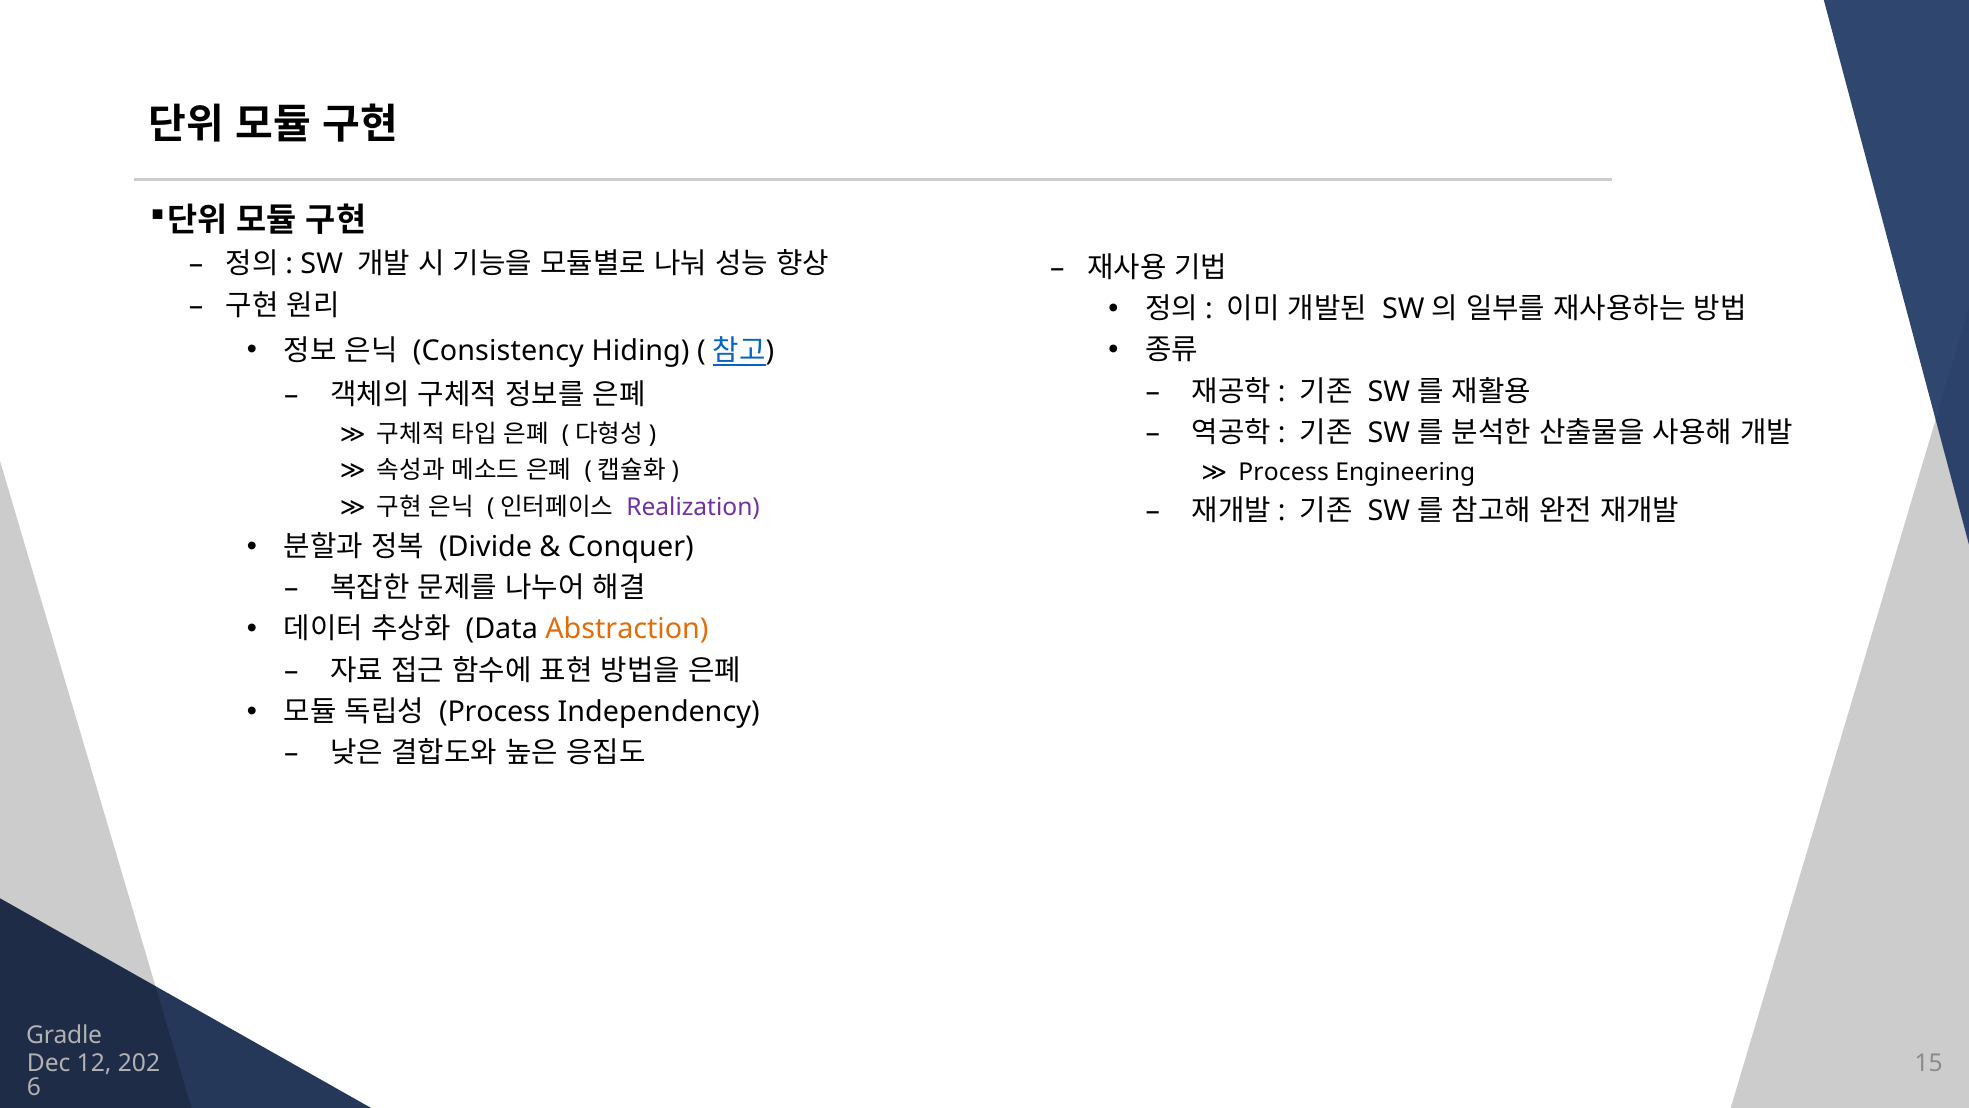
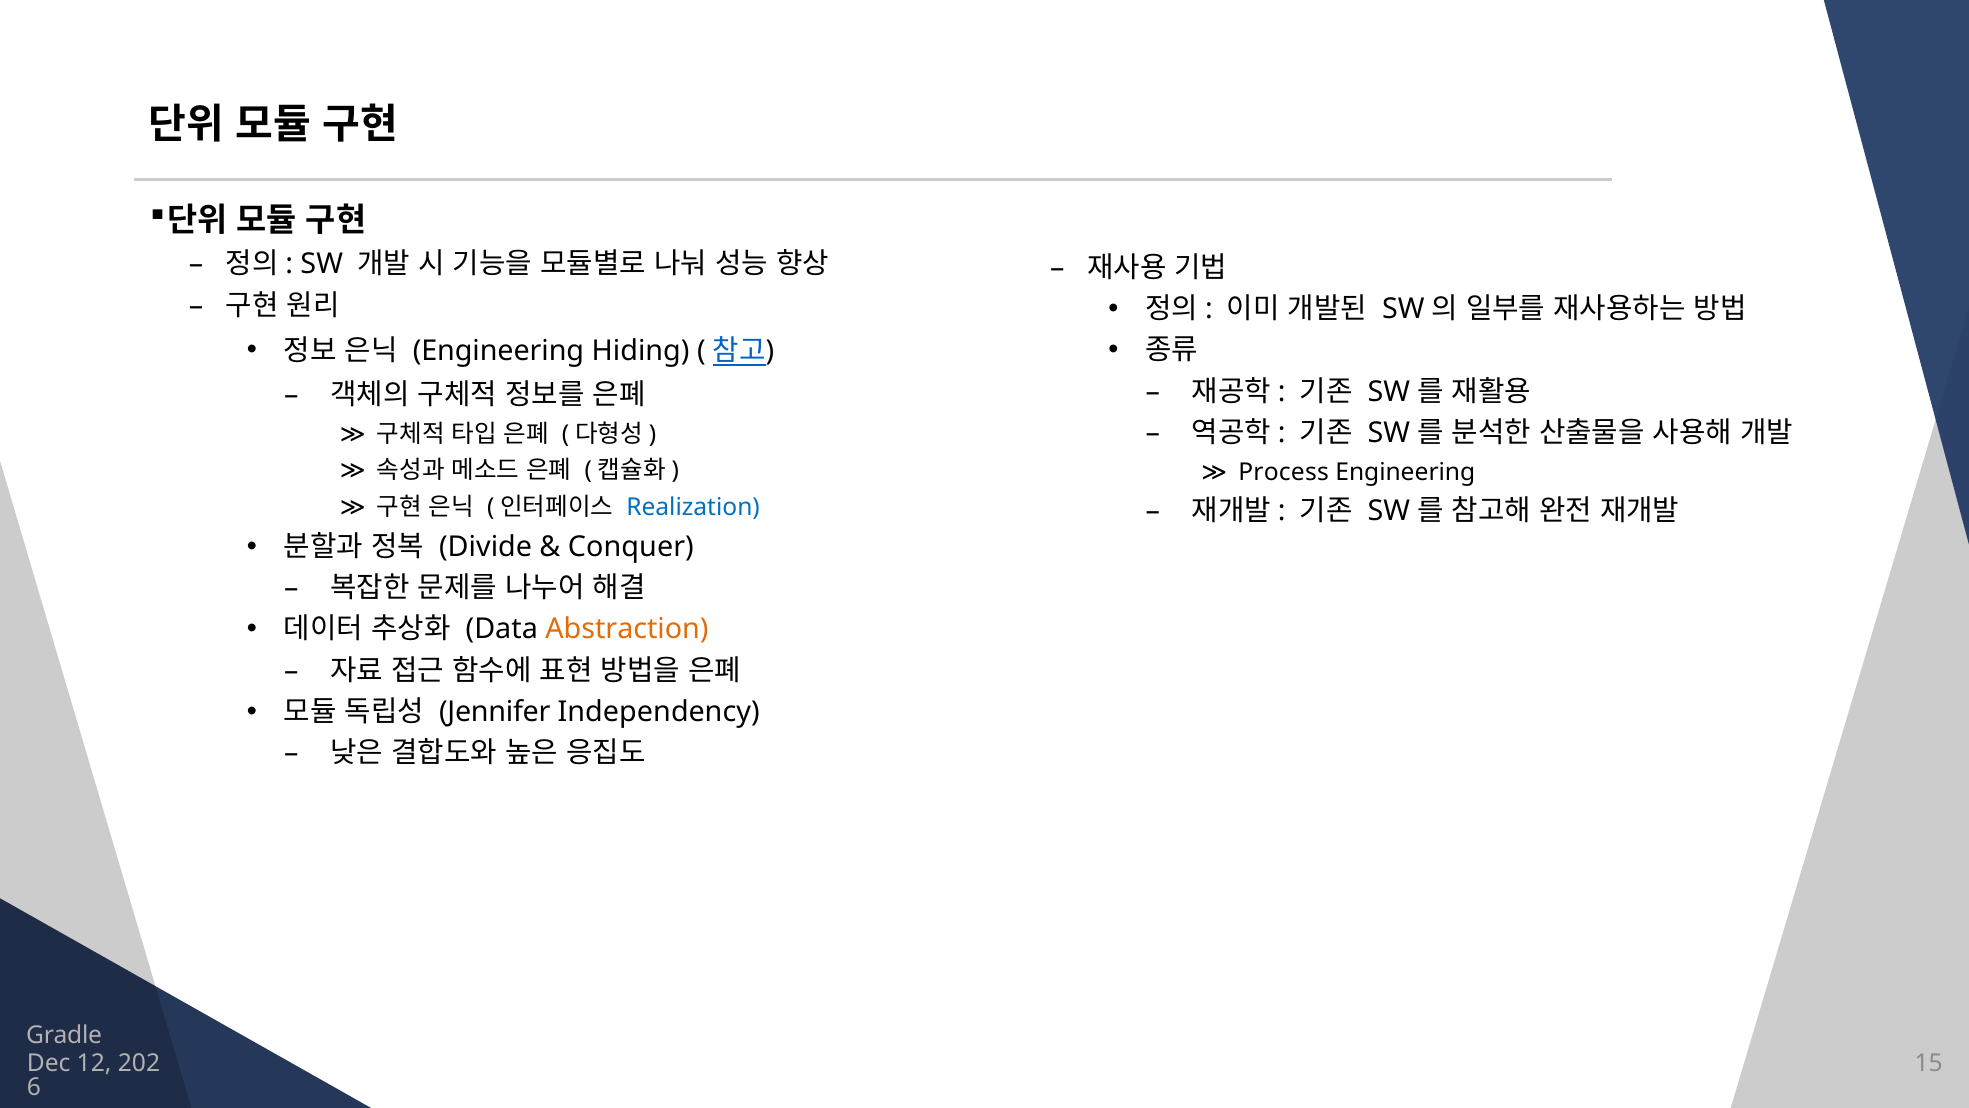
Consistency: Consistency -> Engineering (498, 351)
Realization colour: purple -> blue (693, 507)
Process: Process -> Jennifer (495, 712)
